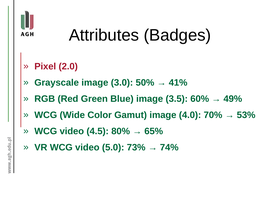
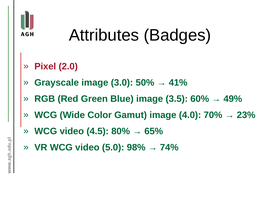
53%: 53% -> 23% (246, 115)
73%: 73% -> 98% (136, 148)
